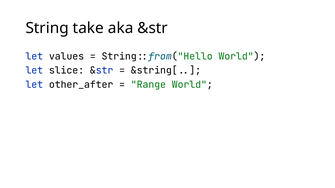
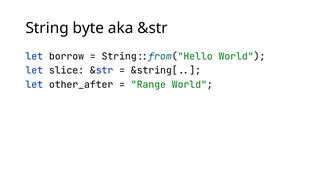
take: take -> byte (88, 28)
values: values -> borrow (67, 57)
